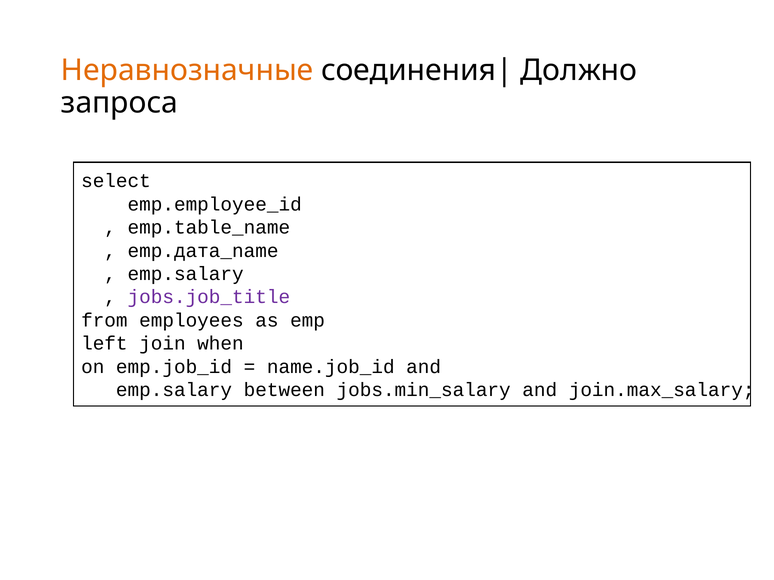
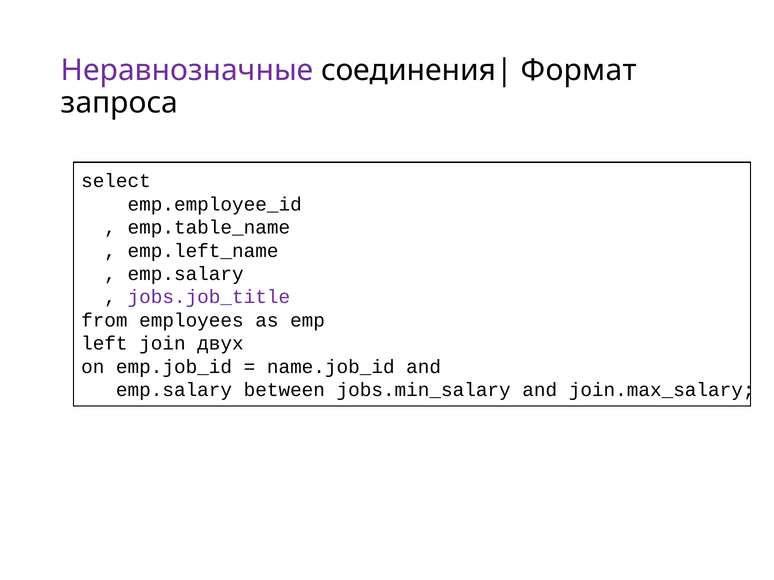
Неравнозначные colour: orange -> purple (187, 71)
Должно: Должно -> Формат (579, 71)
emp.дата_name: emp.дата_name -> emp.left_name (203, 251)
when: when -> двух (220, 344)
